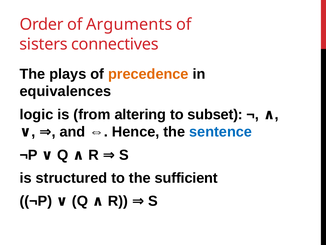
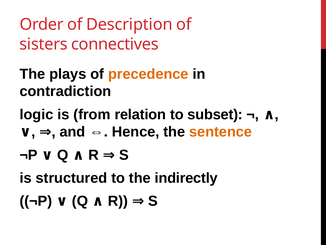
Arguments: Arguments -> Description (129, 25)
equivalences: equivalences -> contradiction (65, 91)
altering: altering -> relation (140, 114)
sentence colour: blue -> orange (221, 132)
sufficient: sufficient -> indirectly (186, 178)
